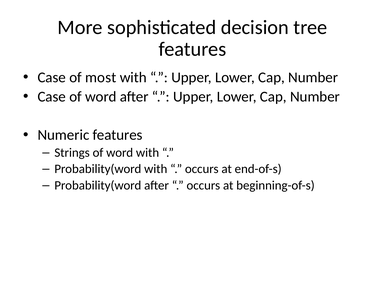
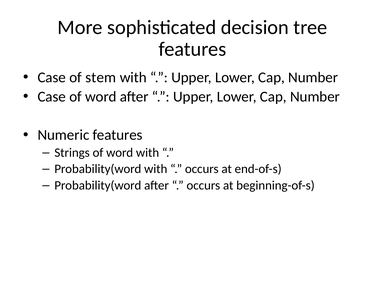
most: most -> stem (101, 77)
